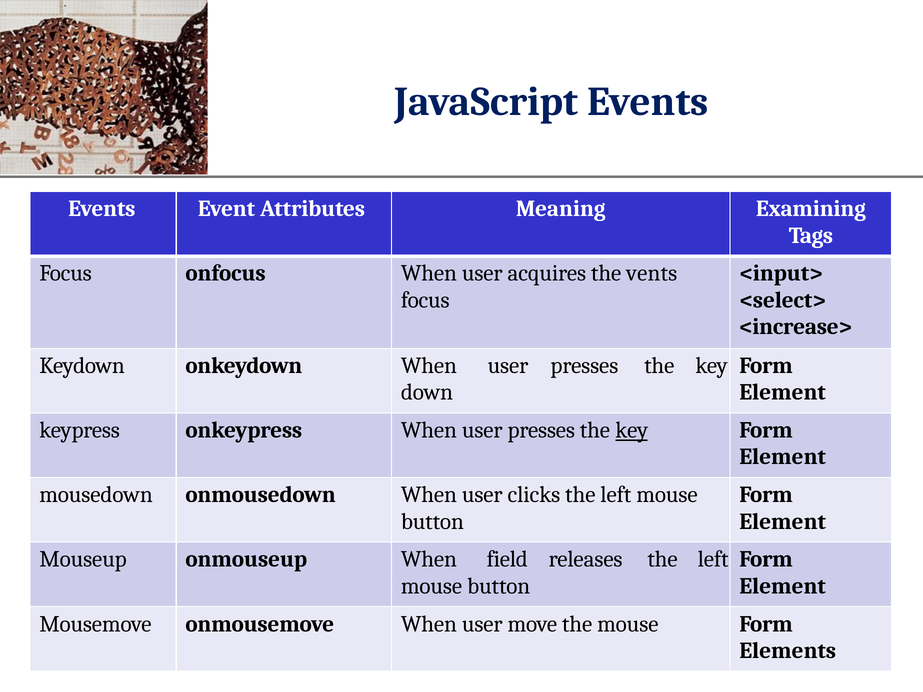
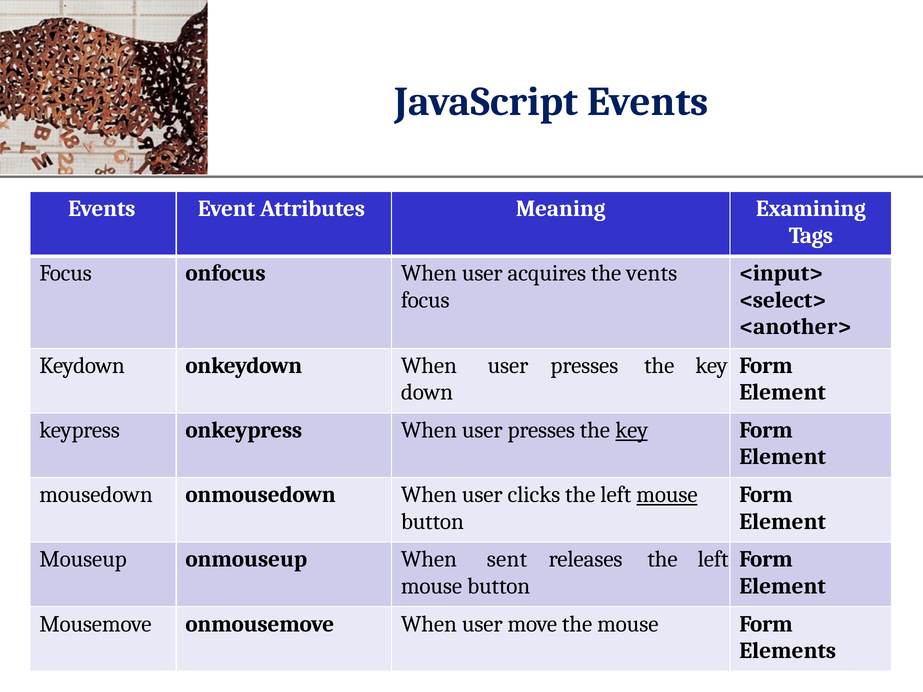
<increase>: <increase> -> <another> (795, 327)
mouse underline: none -> present (667, 495)
field: field -> sent (507, 560)
